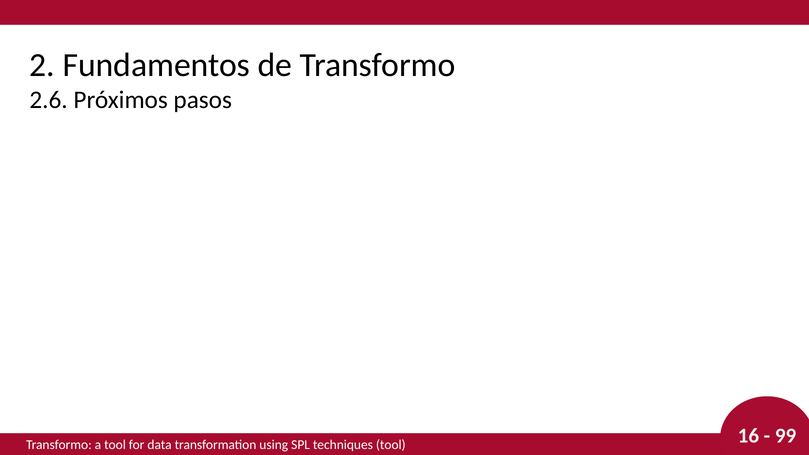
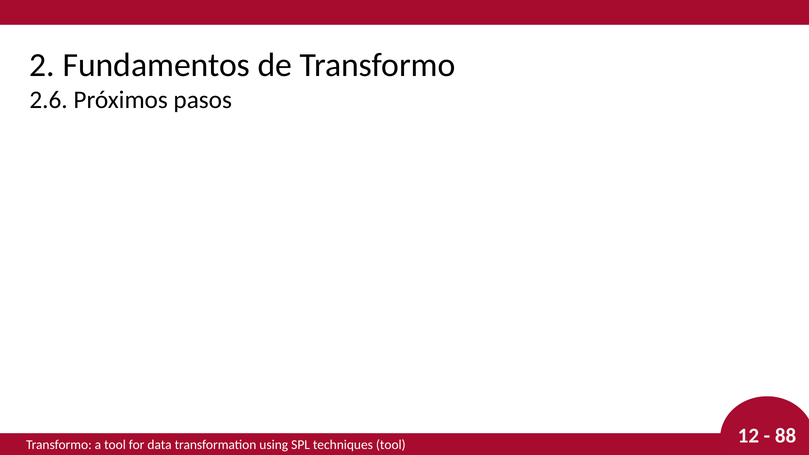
16: 16 -> 12 (748, 436)
99: 99 -> 88 (786, 436)
